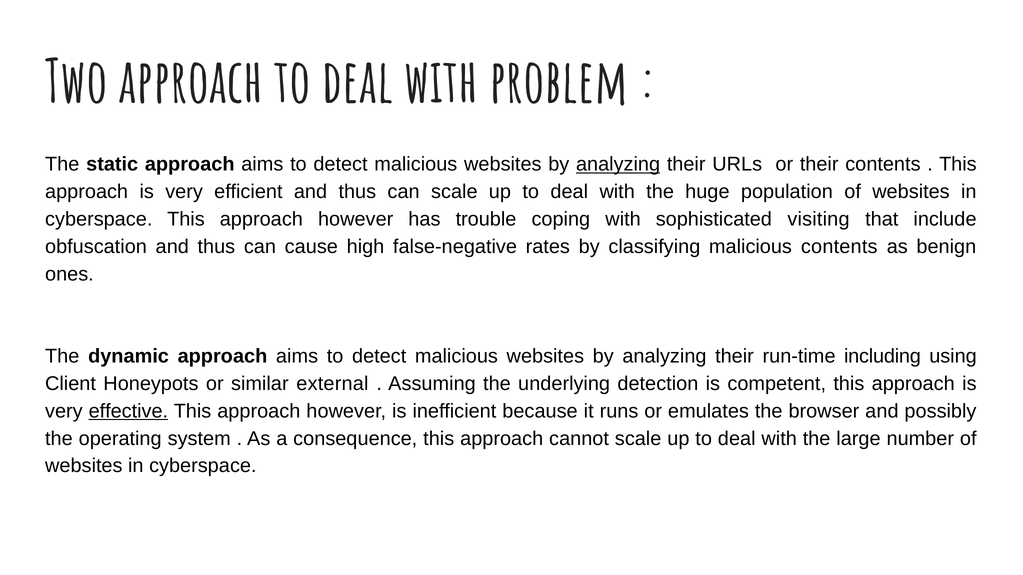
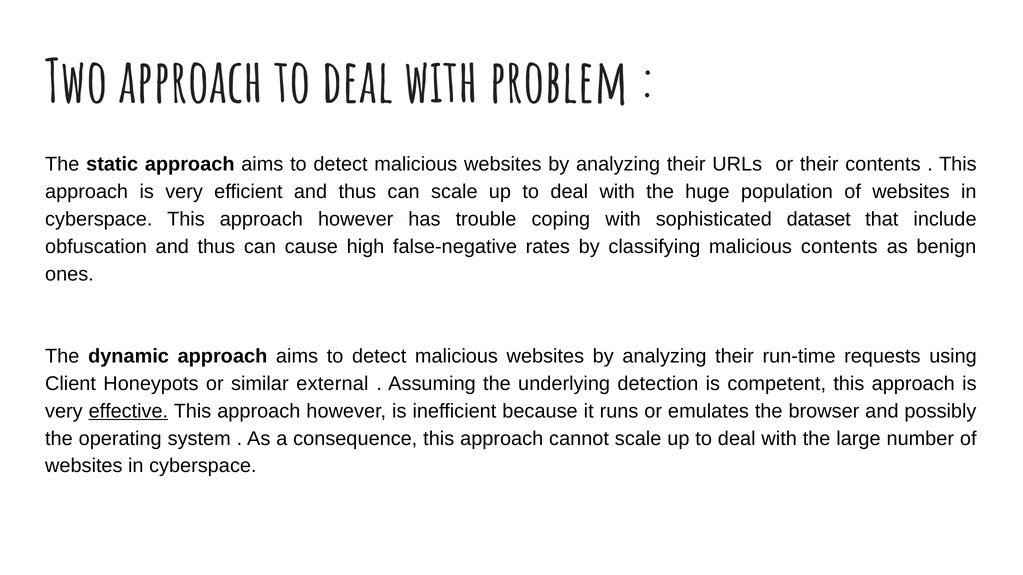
analyzing underline: present -> none (618, 165)
visiting: visiting -> dataset (819, 219)
including: including -> requests (882, 357)
